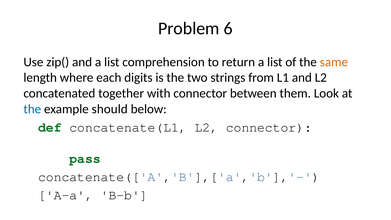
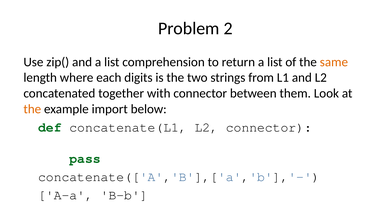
6: 6 -> 2 (228, 28)
the colour: blue -> orange (32, 109)
should: should -> import (110, 109)
